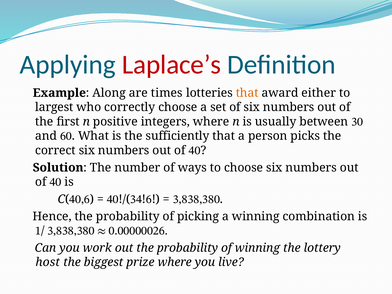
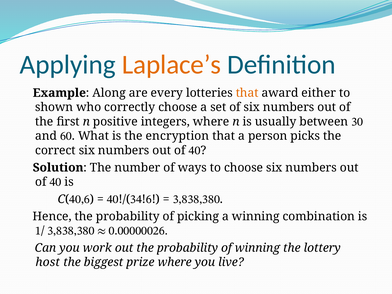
Laplace’s colour: red -> orange (172, 65)
times: times -> every (167, 93)
largest: largest -> shown (54, 107)
sufficiently: sufficiently -> encryption (177, 136)
